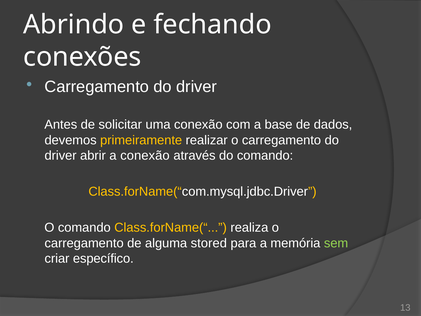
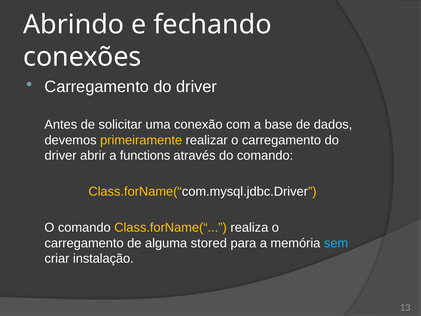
a conexão: conexão -> functions (145, 155)
sem colour: light green -> light blue (336, 243)
específico: específico -> instalação (103, 258)
